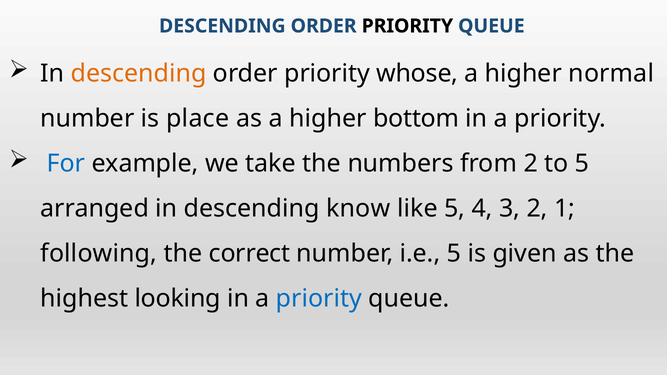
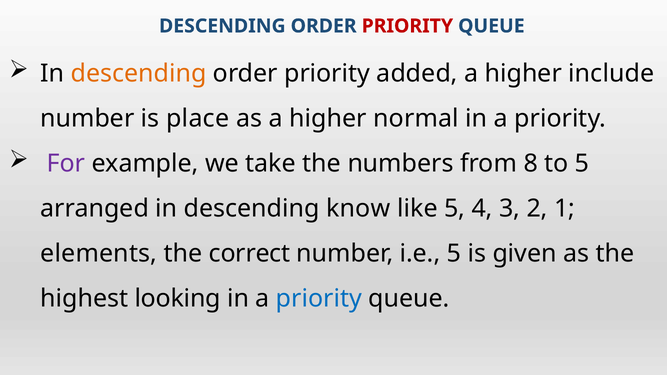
PRIORITY colour: black -> red (407, 26)
whose: whose -> added (417, 73)
normal: normal -> include (611, 73)
bottom: bottom -> normal (416, 118)
For colour: blue -> purple (66, 164)
from 2: 2 -> 8 (531, 164)
following: following -> elements (99, 254)
